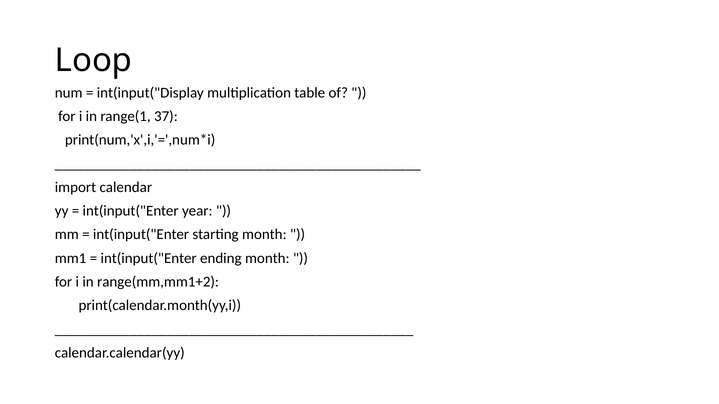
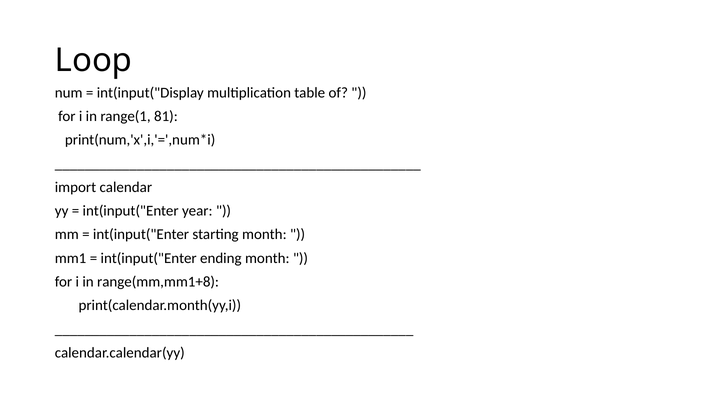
37: 37 -> 81 (166, 116)
range(mm,mm1+2: range(mm,mm1+2 -> range(mm,mm1+8 (158, 282)
